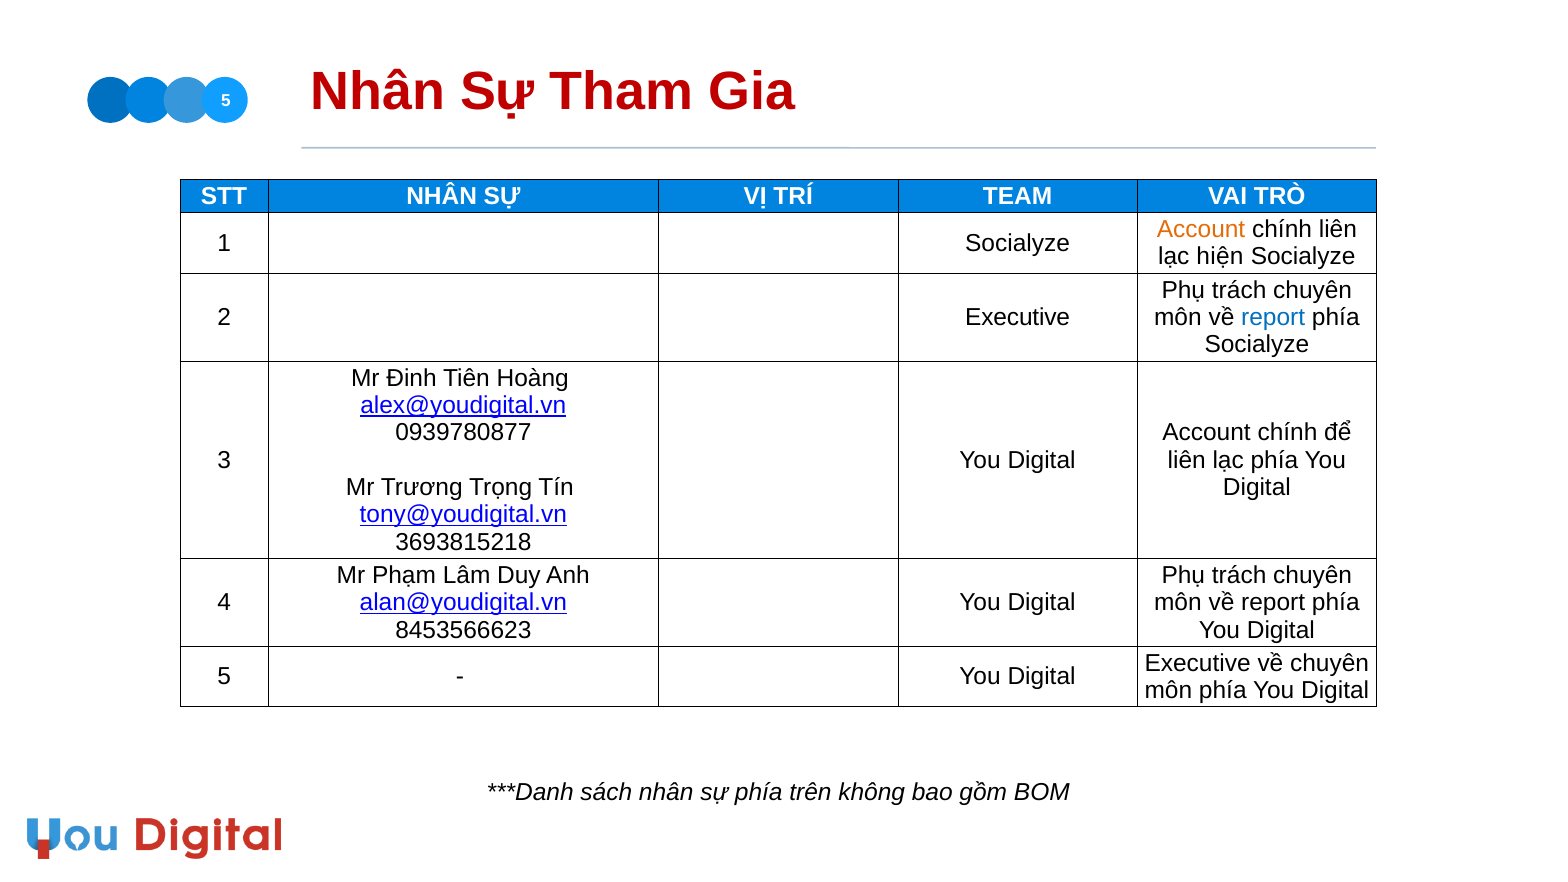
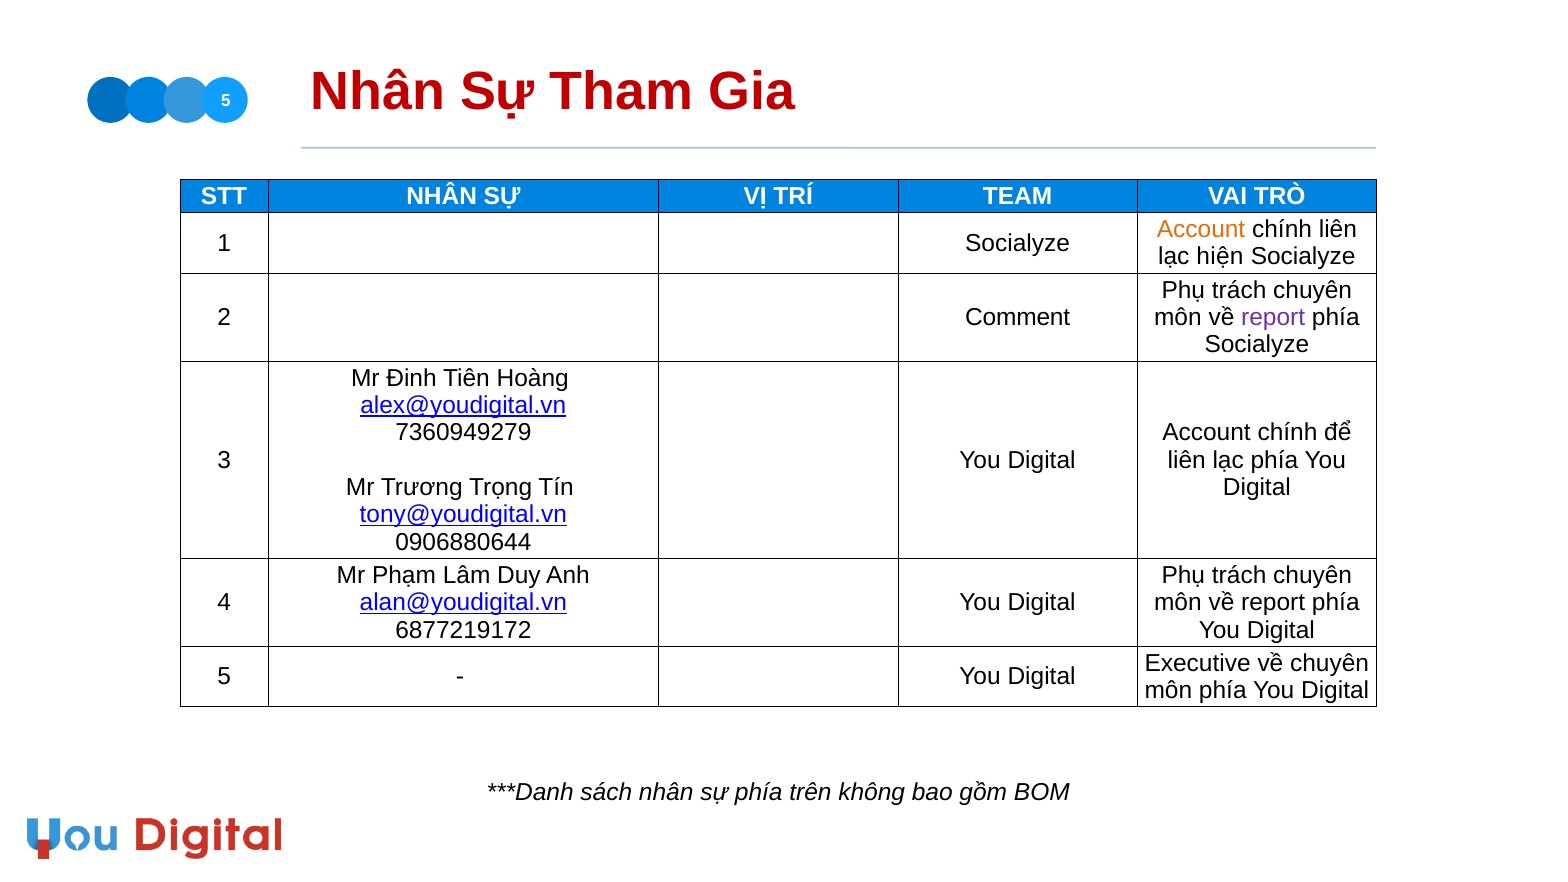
2 Executive: Executive -> Comment (1018, 317)
report colour: blue -> purple (1273, 317)
0939780877: 0939780877 -> 7360949279 (463, 433)
3693815218: 3693815218 -> 0906880644 (463, 542)
8453566623: 8453566623 -> 6877219172 (463, 630)
